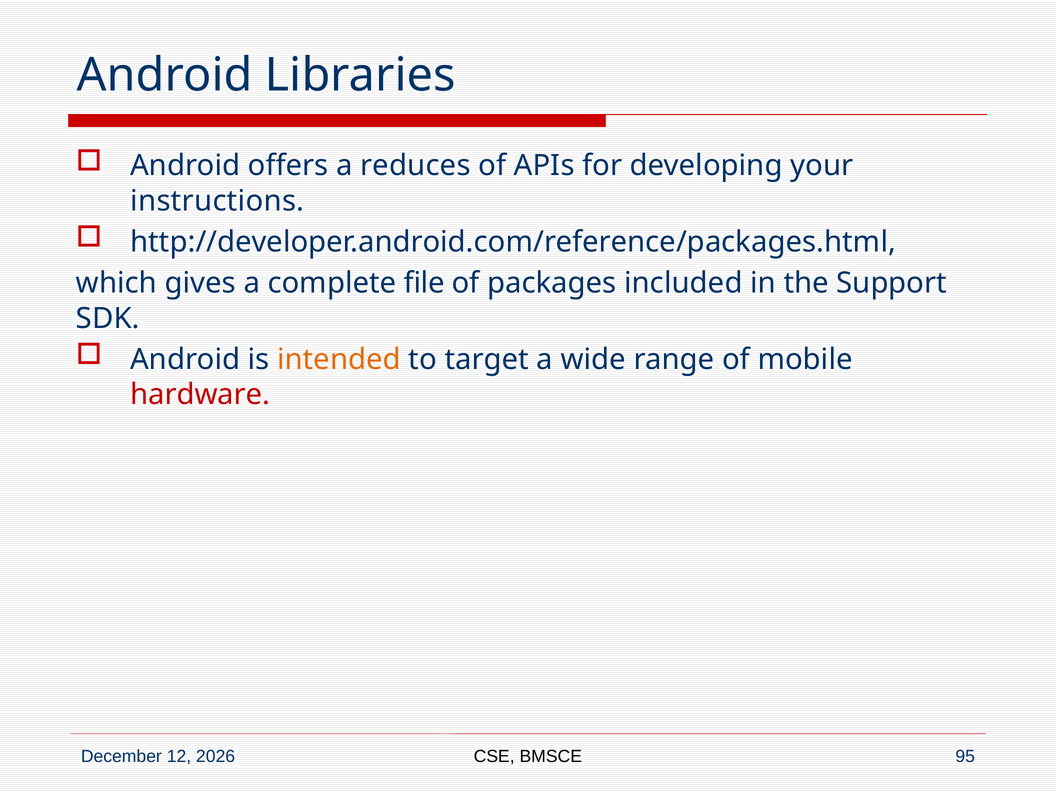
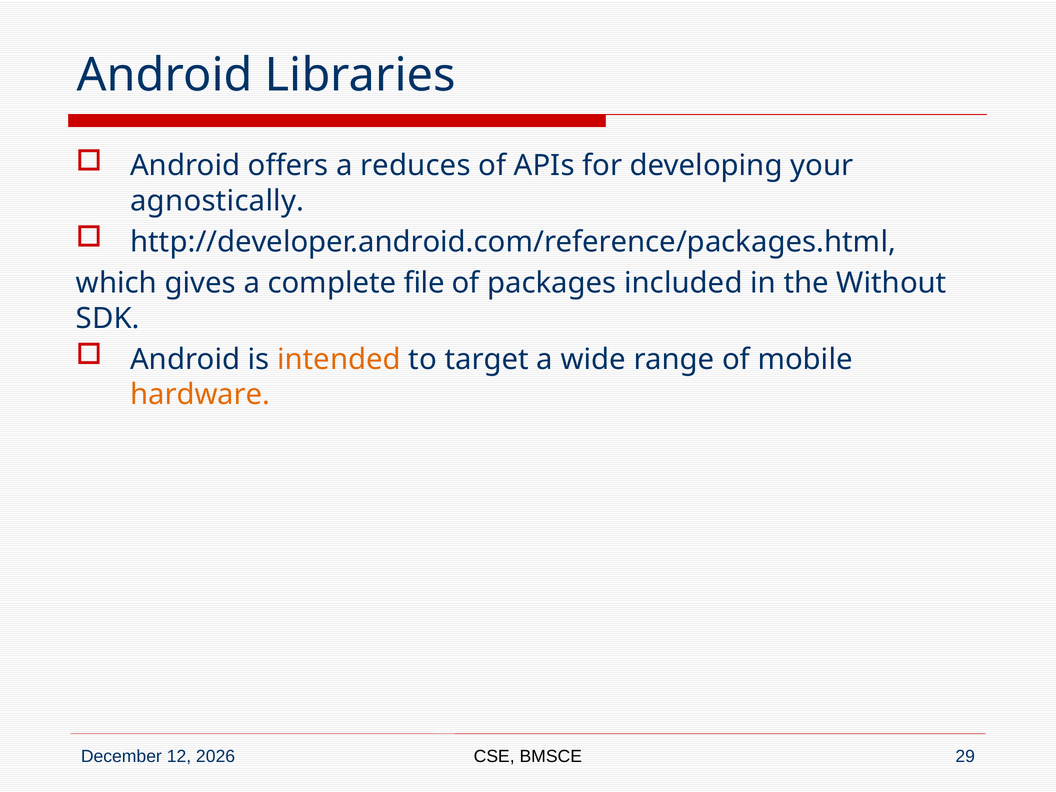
instructions: instructions -> agnostically (217, 201)
Support: Support -> Without (892, 283)
hardware colour: red -> orange (200, 395)
95: 95 -> 29 (965, 756)
